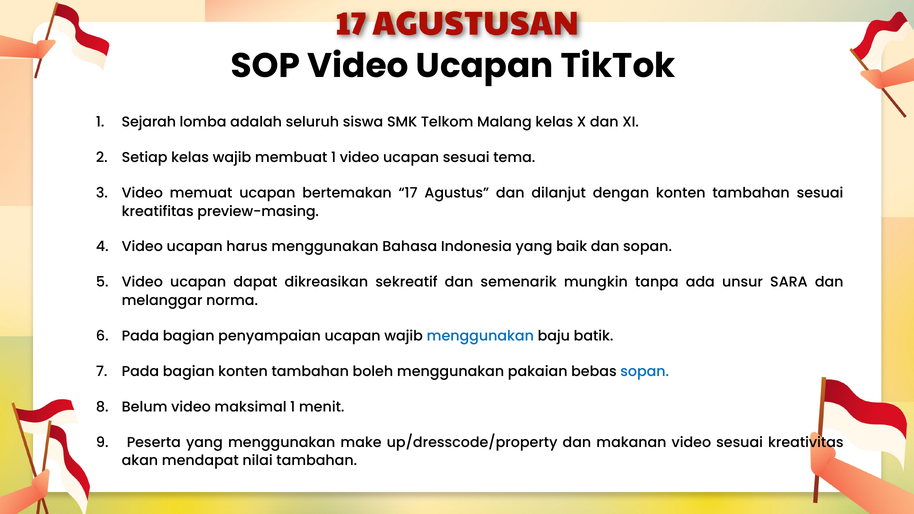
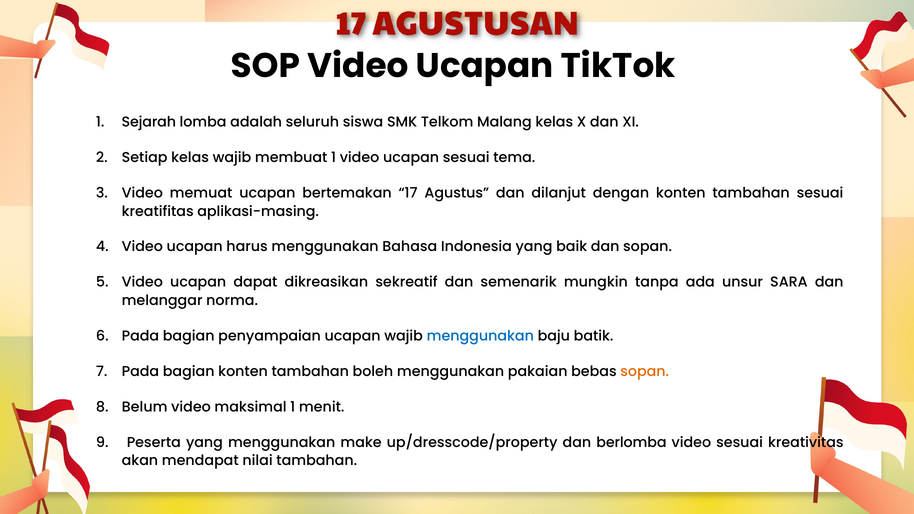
preview-masing: preview-masing -> aplikasi-masing (258, 211)
sopan colour: blue -> orange (645, 372)
makanan: makanan -> berlomba (631, 442)
